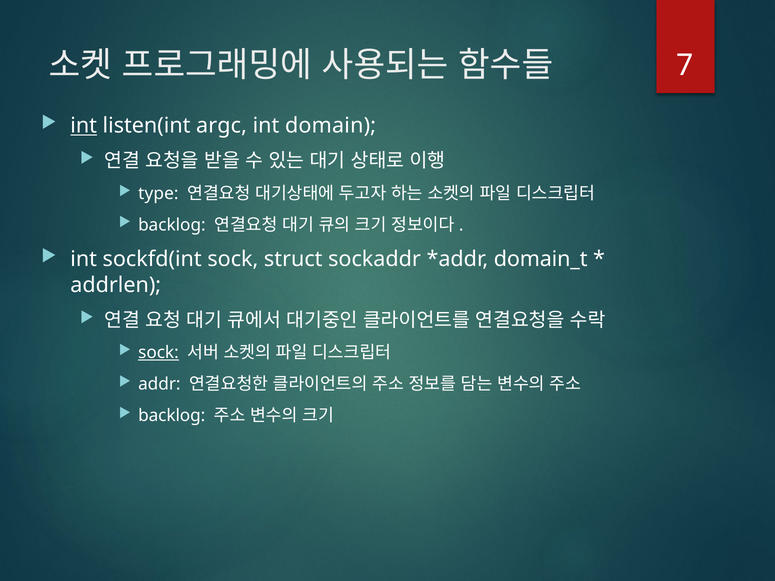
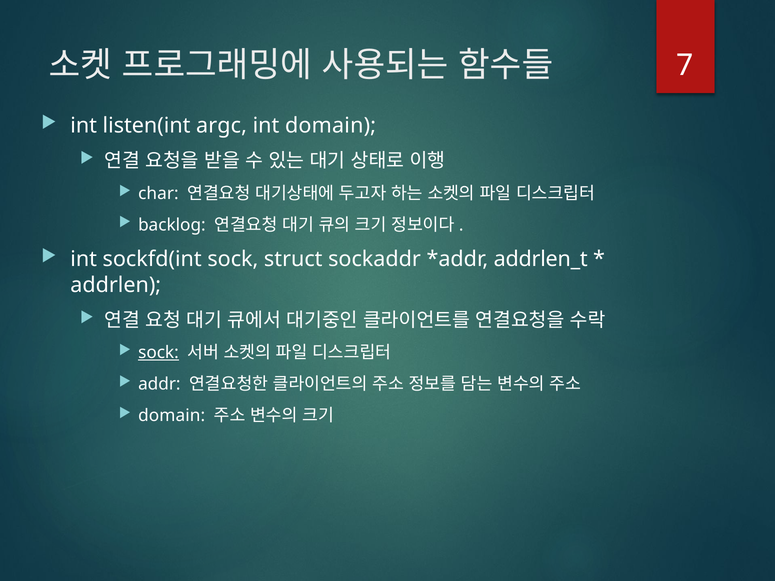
int underline: present -> none (84, 126)
type: type -> char (158, 194)
domain_t: domain_t -> addrlen_t (541, 259)
backlog: backlog -> domain (172, 416)
